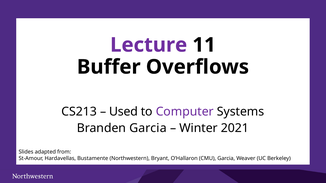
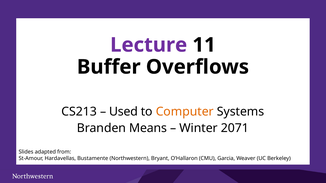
Computer colour: purple -> orange (185, 112)
Branden Garcia: Garcia -> Means (148, 128)
2021: 2021 -> 2071 (235, 128)
